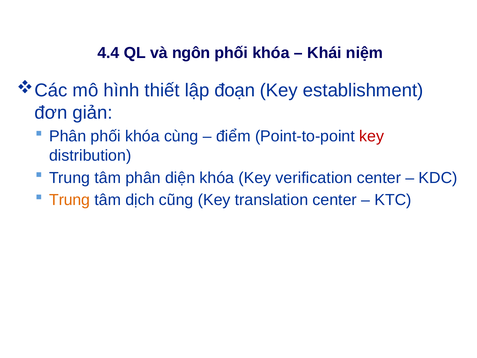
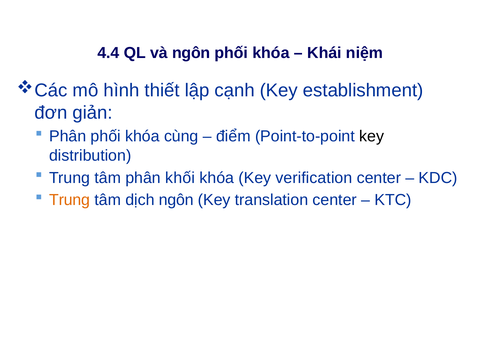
đoạn: đoạn -> cạnh (235, 90)
key colour: red -> black (372, 136)
diện: diện -> khối (180, 178)
dịch cũng: cũng -> ngôn (176, 200)
